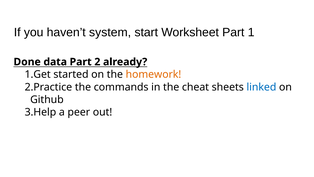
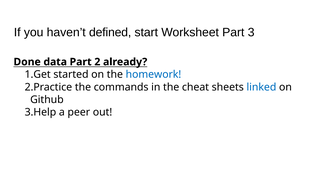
system: system -> defined (110, 32)
1: 1 -> 3 (251, 32)
homework colour: orange -> blue (153, 74)
